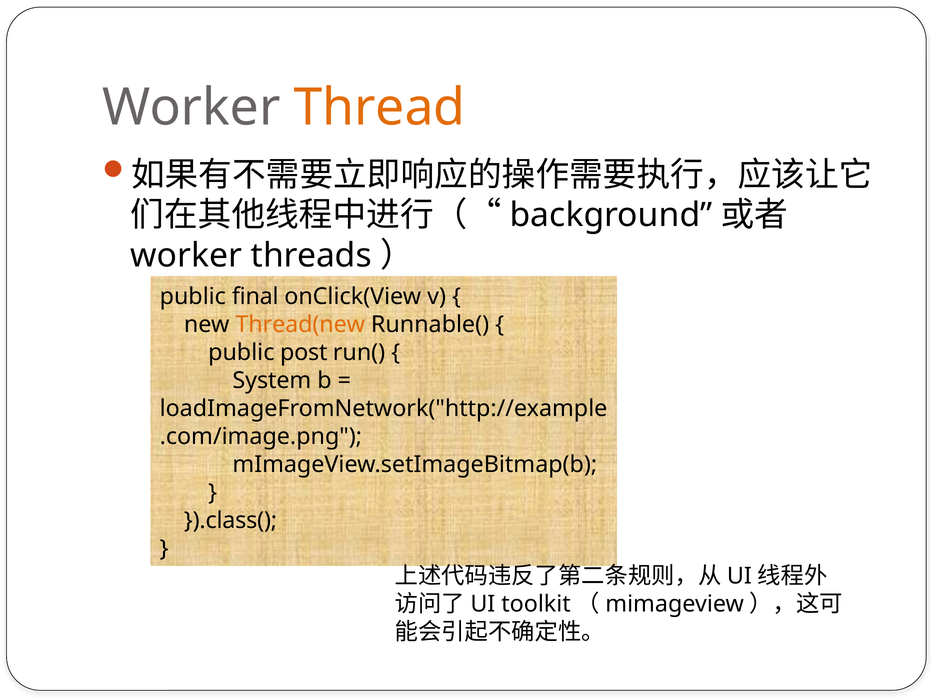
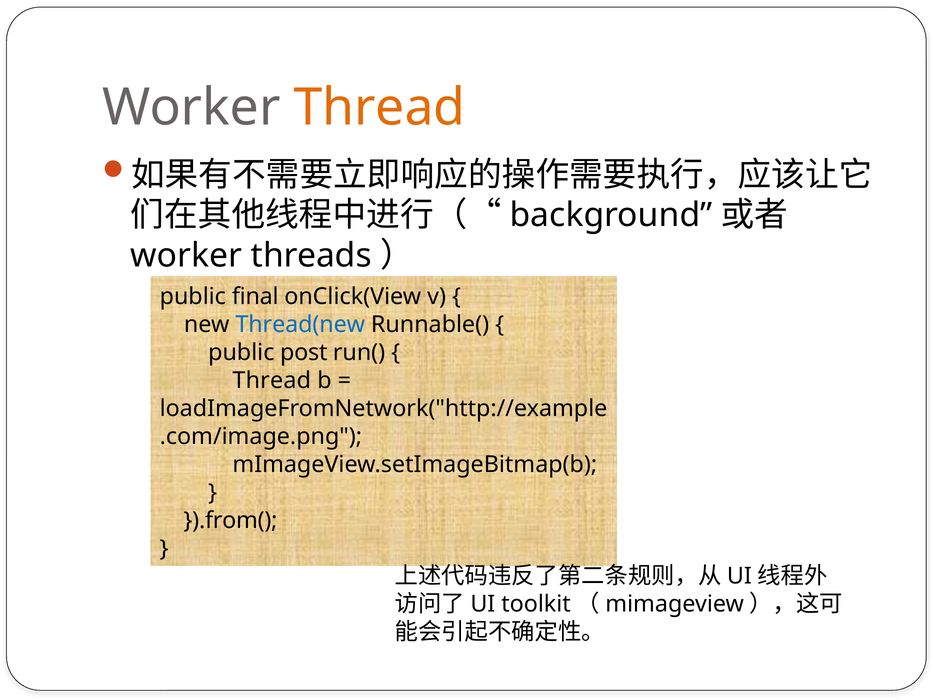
Thread(new colour: orange -> blue (300, 325)
System: System -> Thread (272, 381)
}).class(: }).class( -> }).from( (231, 521)
